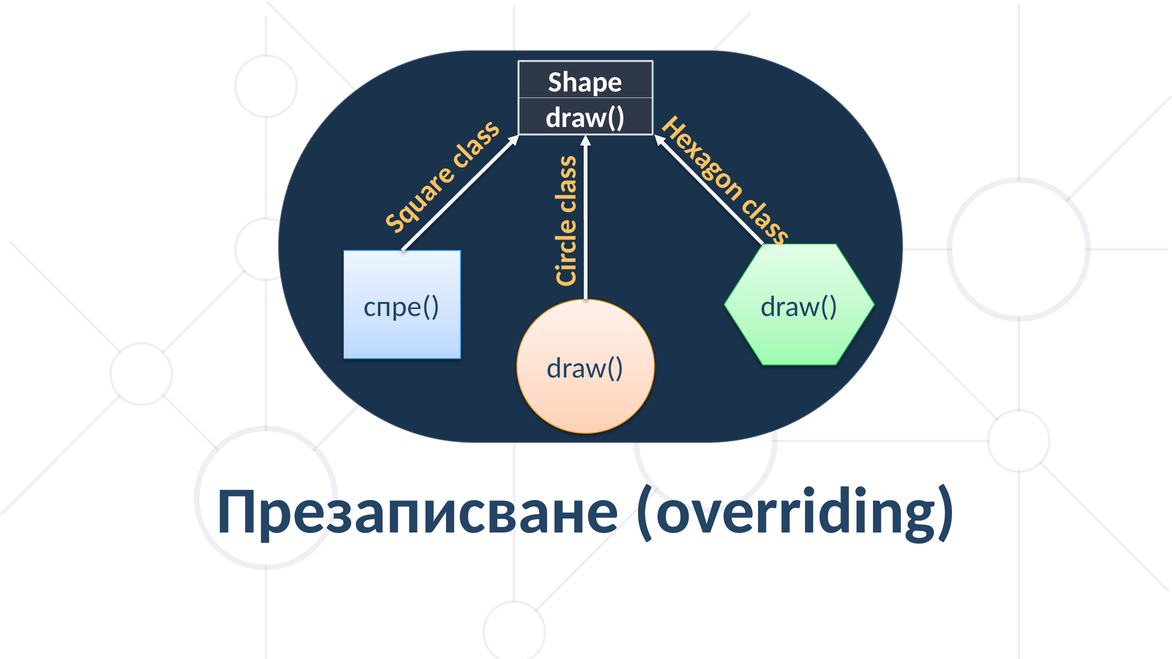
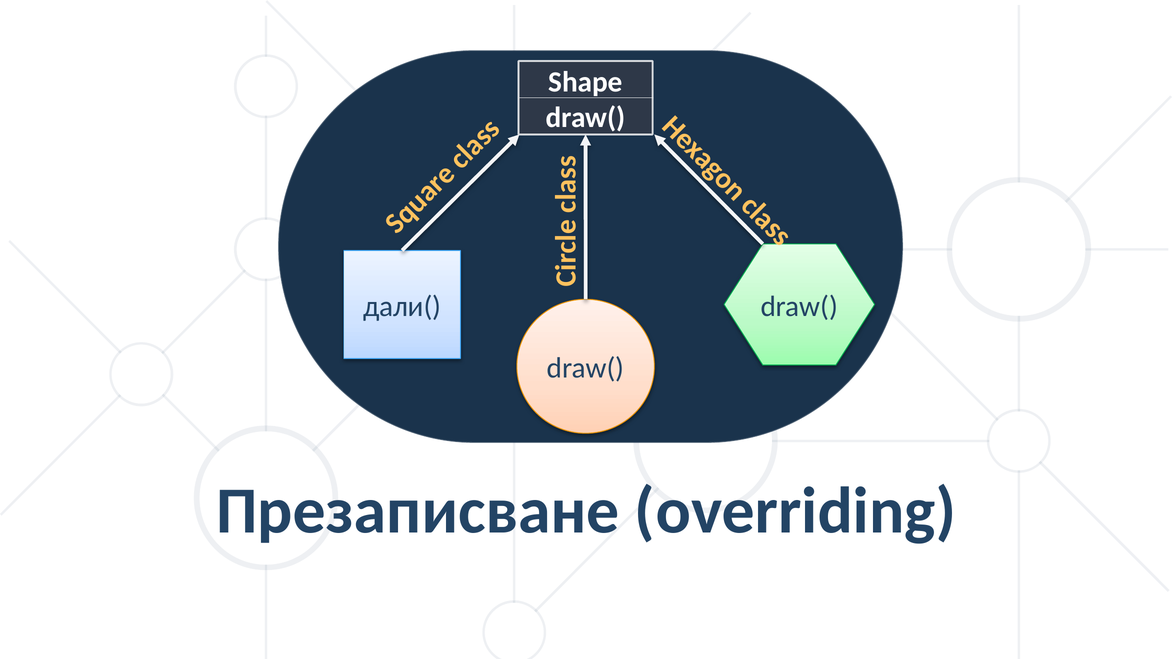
спре(: спре( -> дали( (402, 307)
